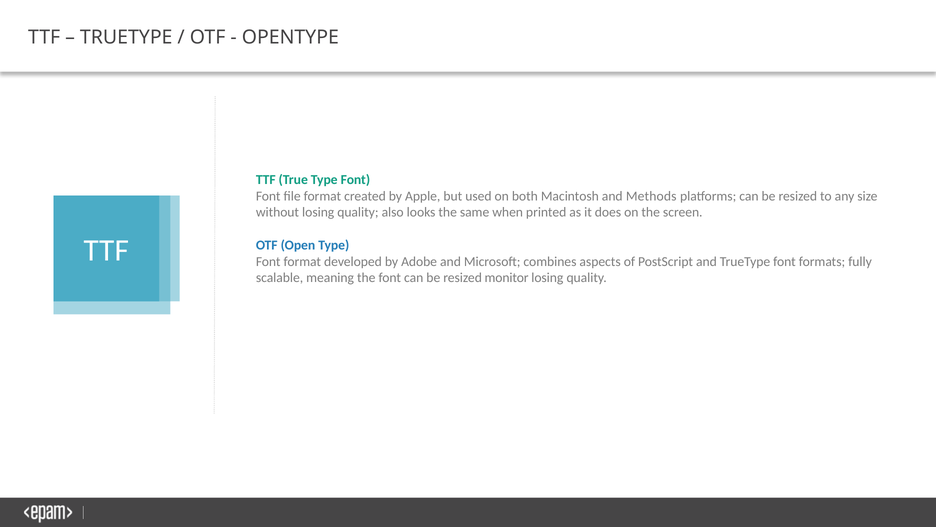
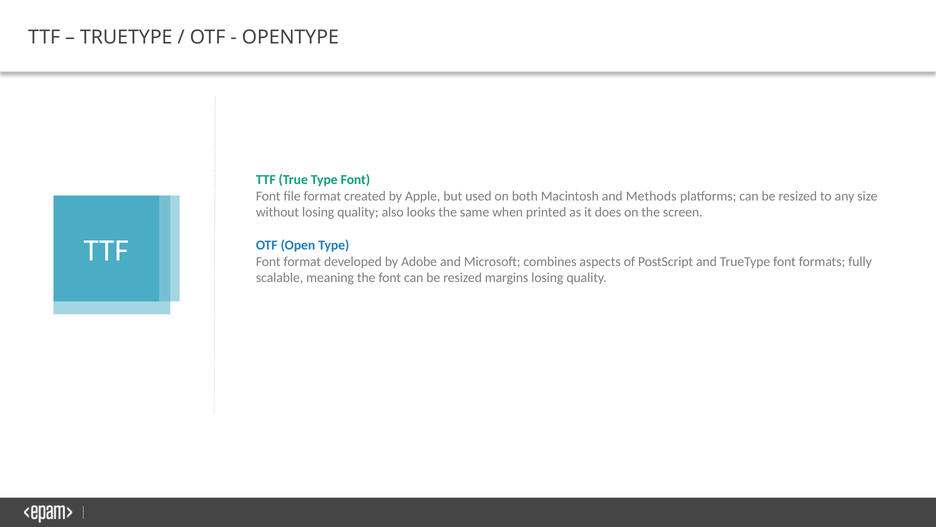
monitor: monitor -> margins (507, 278)
